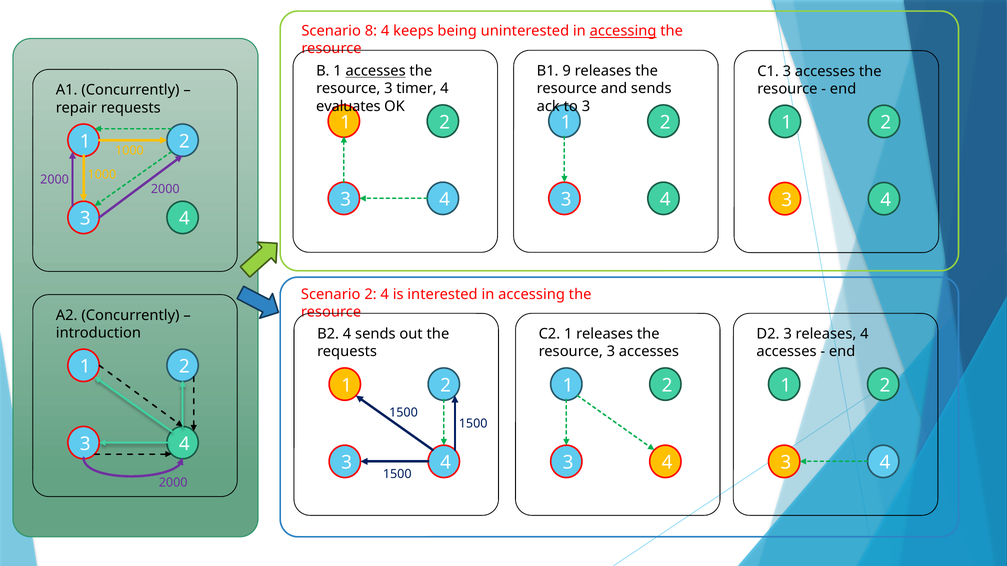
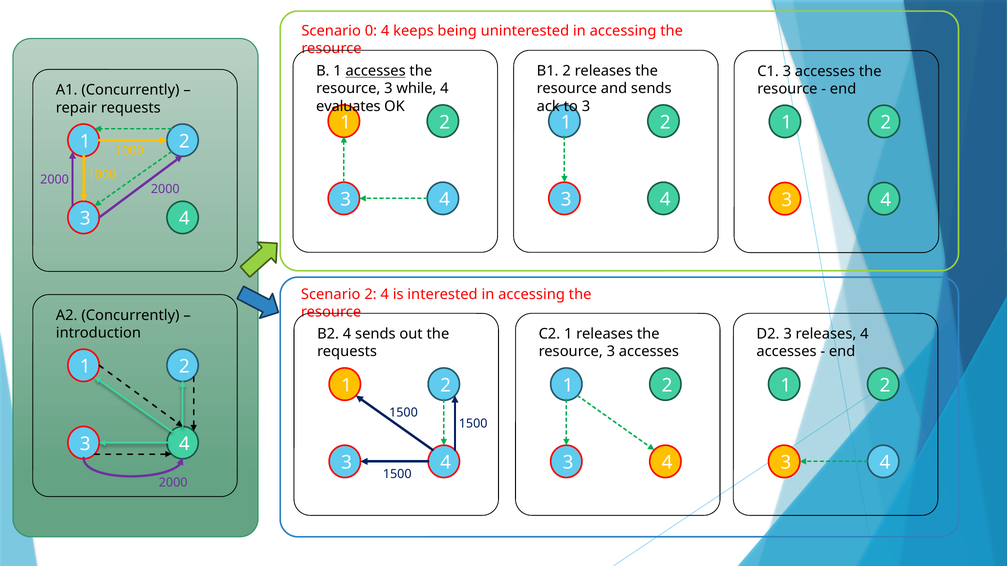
8: 8 -> 0 (371, 31)
accessing underline: present -> none (623, 31)
B1 9: 9 -> 2 (567, 71)
timer: timer -> while (416, 89)
